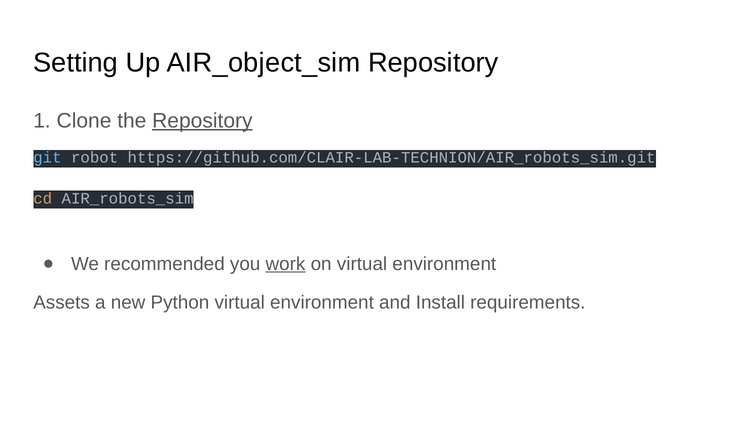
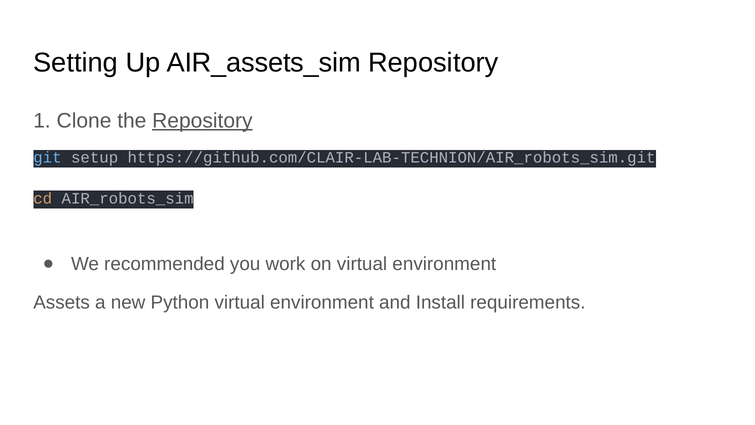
AIR_object_sim: AIR_object_sim -> AIR_assets_sim (264, 63)
robot: robot -> setup (95, 158)
work underline: present -> none (285, 264)
